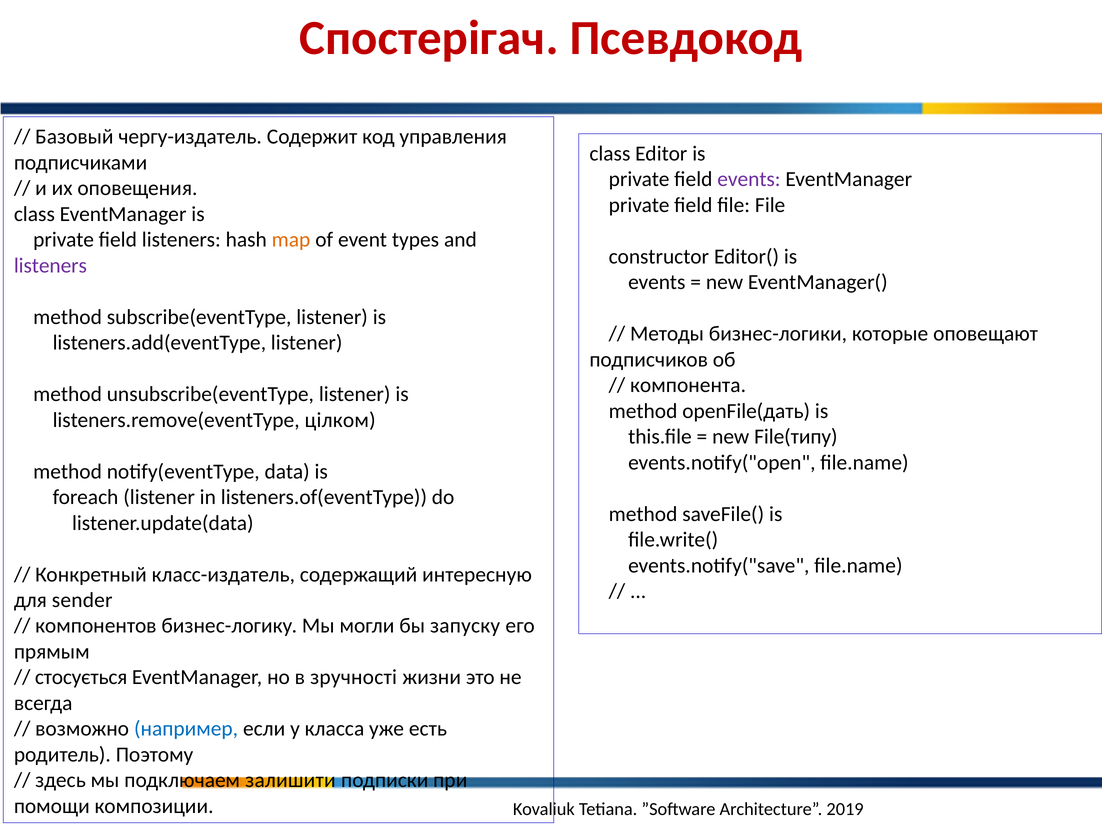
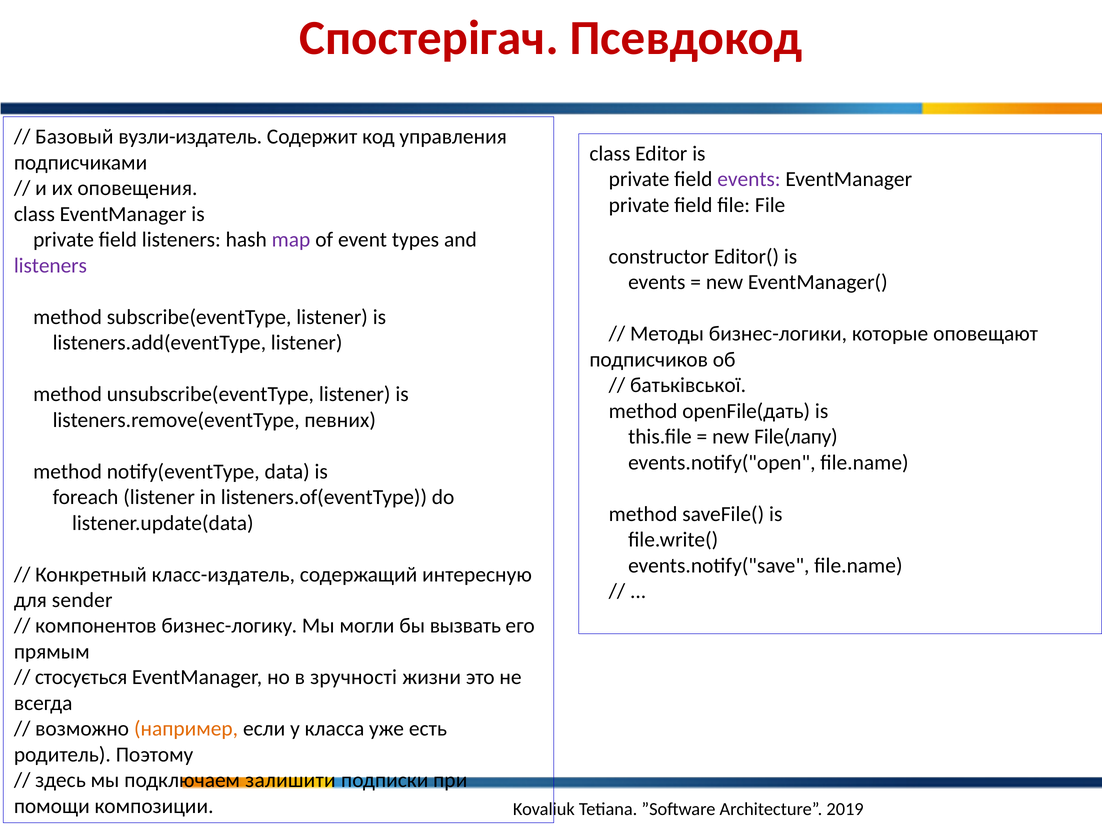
чергу-издатель: чергу-издатель -> вузли-издатель (190, 137)
map colour: orange -> purple (291, 240)
компонента: компонента -> батьківської (688, 385)
цілком: цілком -> певних (340, 420)
File(типу: File(типу -> File(лапу (796, 437)
запуску: запуску -> вызвать (465, 626)
например colour: blue -> orange (186, 728)
